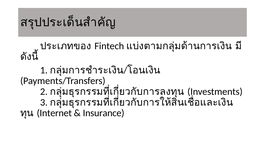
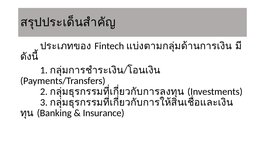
Internet: Internet -> Banking (54, 113)
